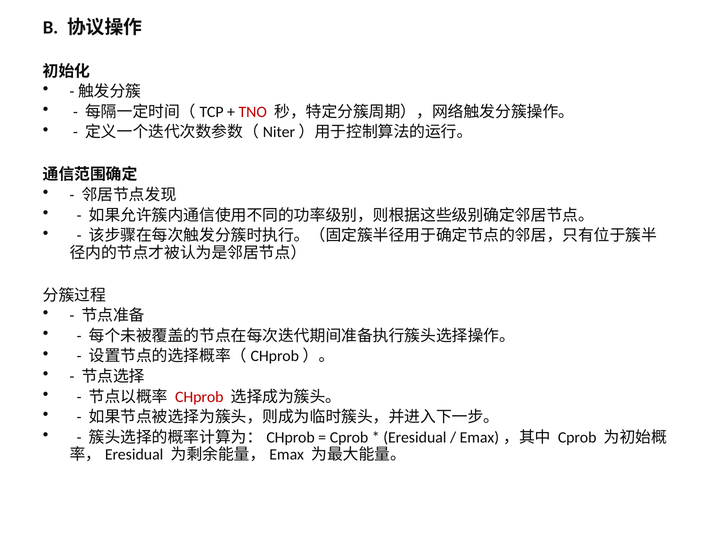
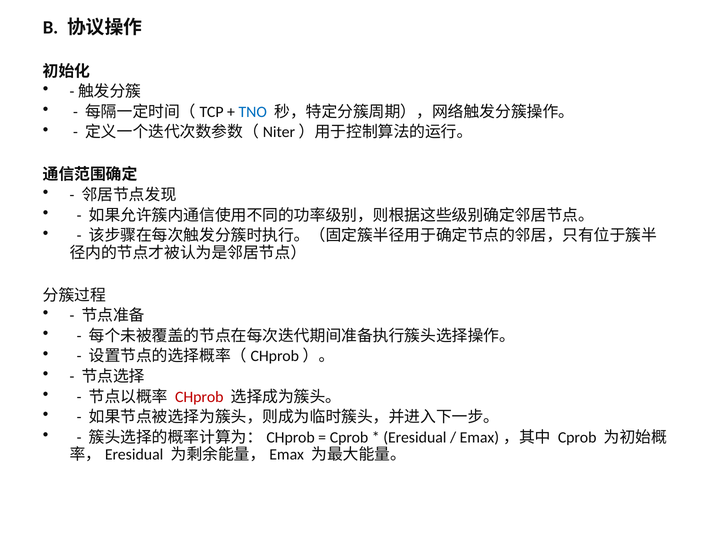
TNO colour: red -> blue (253, 112)
